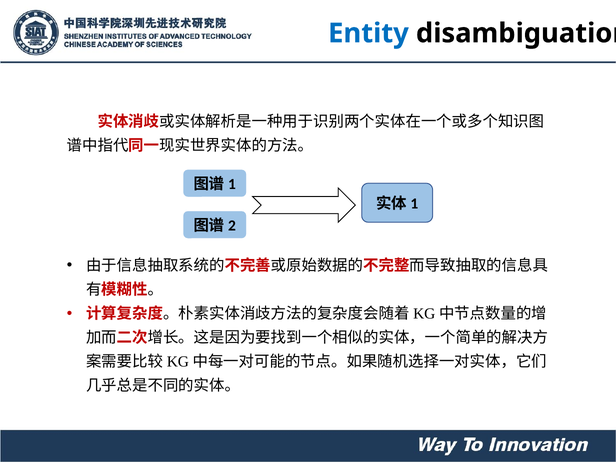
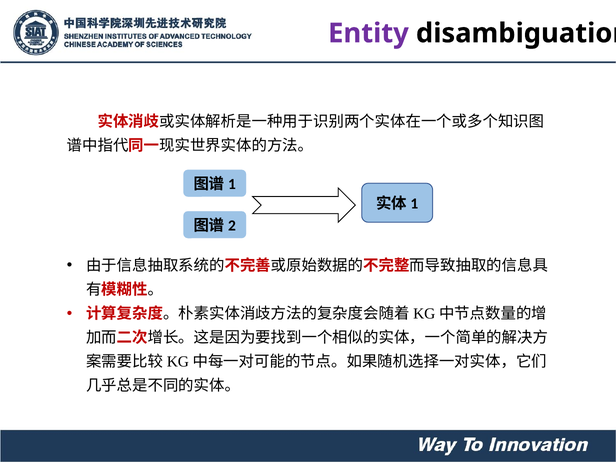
Entity colour: blue -> purple (368, 33)
